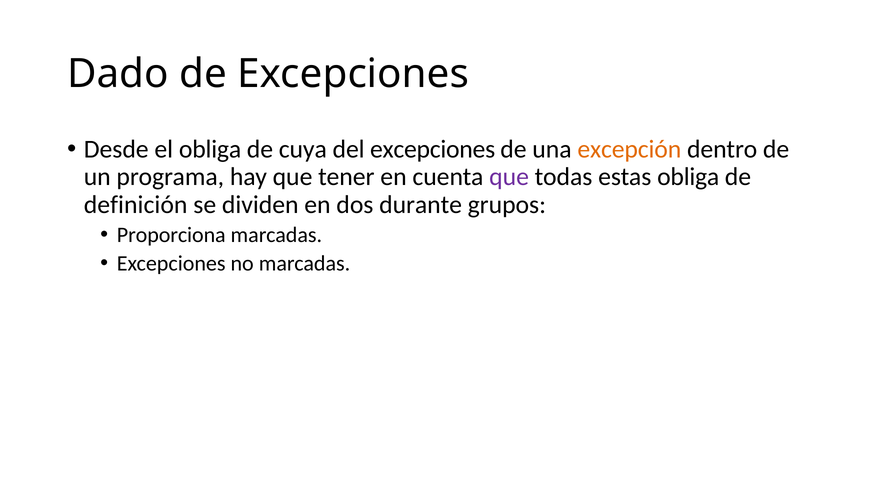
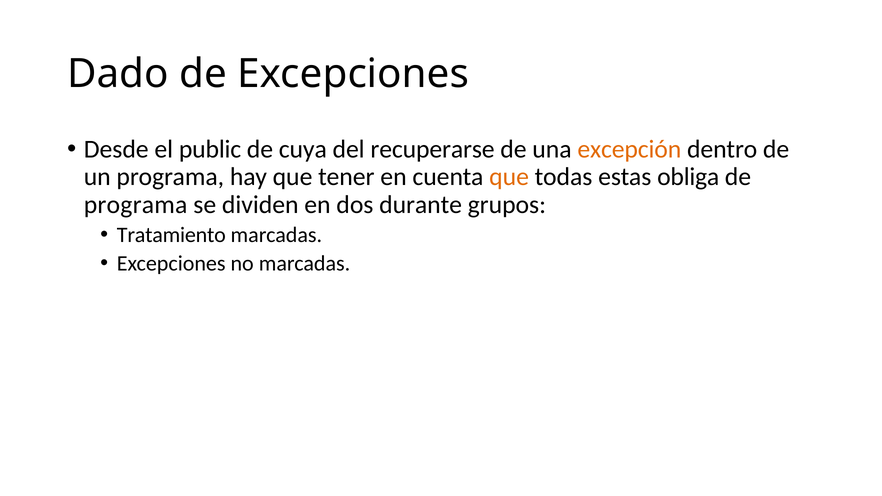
el obliga: obliga -> public (210, 149)
del excepciones: excepciones -> recuperarse (433, 149)
que colour: purple -> orange (509, 177)
definición: definición -> programa (136, 205)
Proporciona: Proporciona -> Tratamiento (171, 235)
